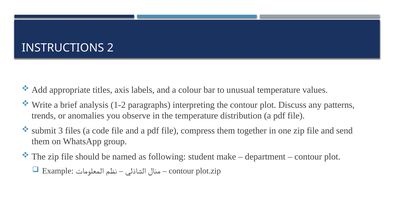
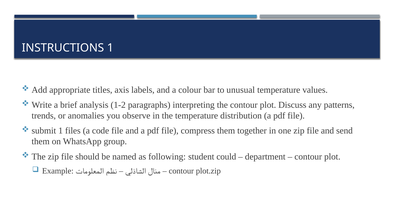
INSTRUCTIONS 2: 2 -> 1 (110, 48)
submit 3: 3 -> 1 (61, 131)
make: make -> could (226, 157)
